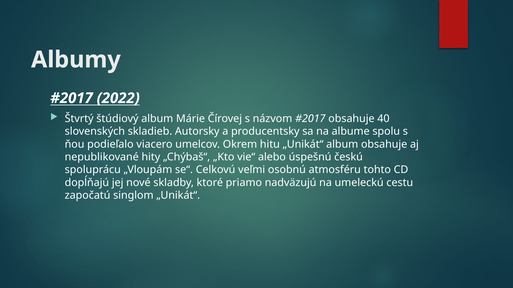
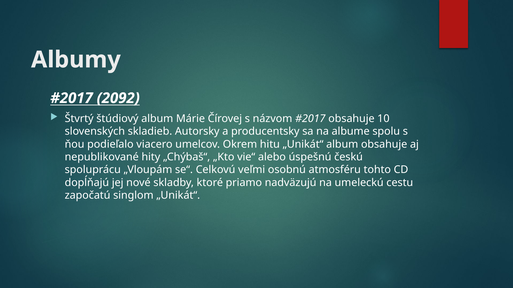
2022: 2022 -> 2092 (118, 98)
40: 40 -> 10 (383, 119)
